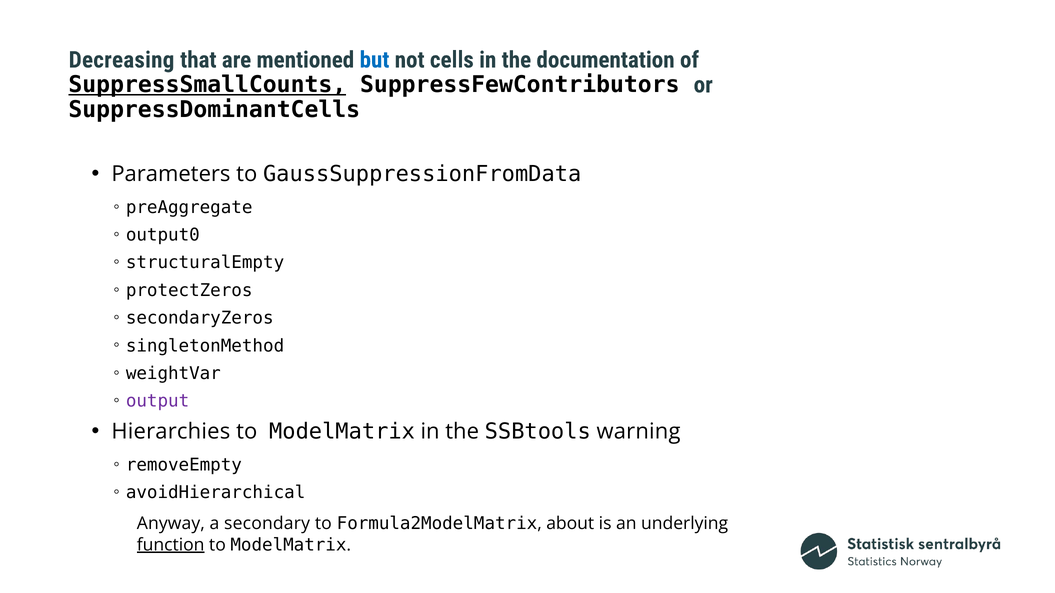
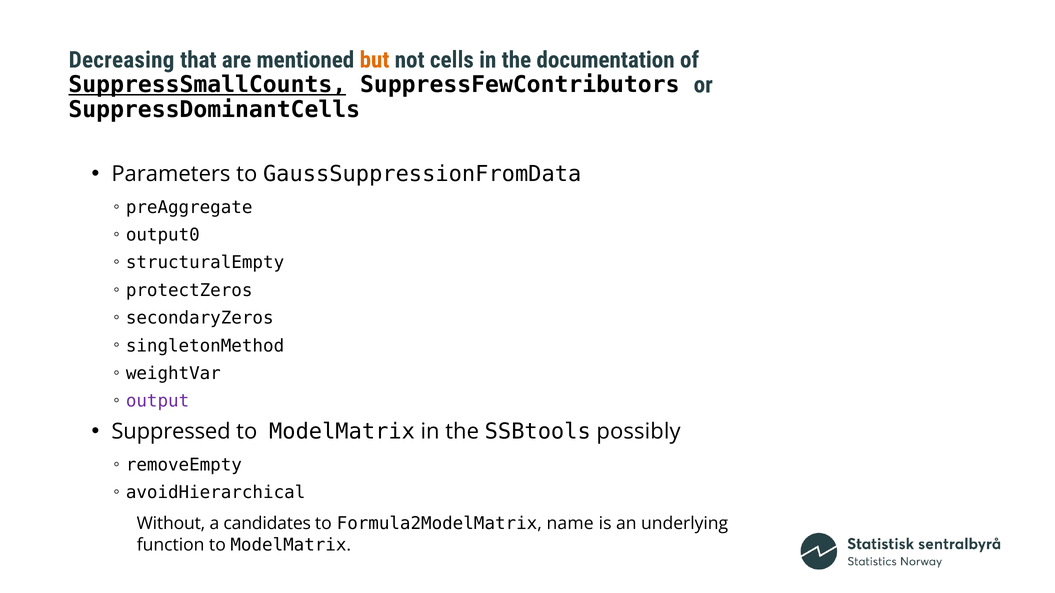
but colour: blue -> orange (374, 60)
Hierarchies: Hierarchies -> Suppressed (171, 432)
warning: warning -> possibly (639, 432)
Anyway: Anyway -> Without (171, 524)
secondary: secondary -> candidates (267, 524)
about: about -> name (570, 524)
function underline: present -> none (171, 545)
